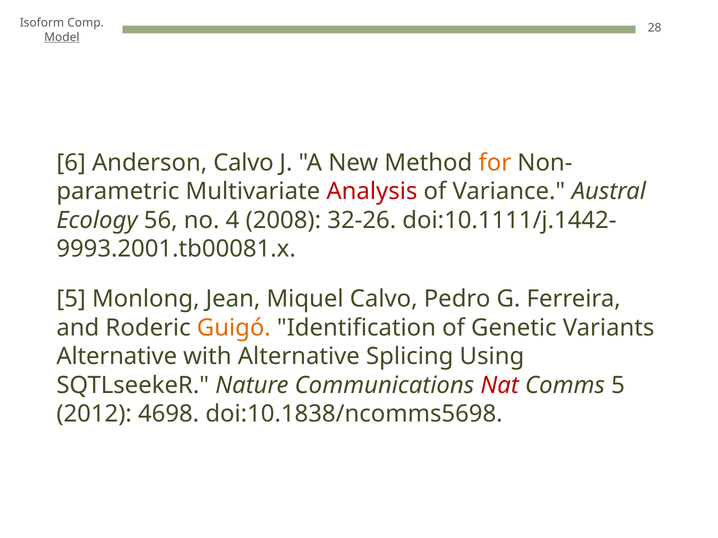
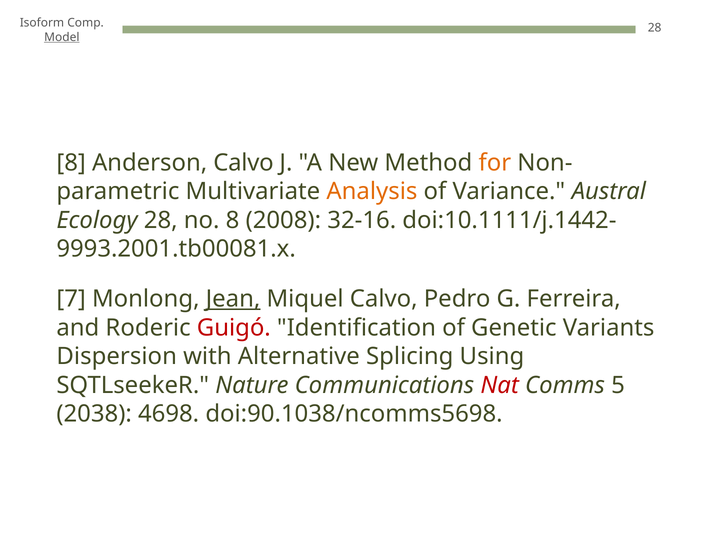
6: 6 -> 8 (71, 163)
Analysis colour: red -> orange (372, 192)
Ecology 56: 56 -> 28 (161, 220)
no 4: 4 -> 8 (233, 220)
32-26: 32-26 -> 32-16 (362, 220)
5: 5 -> 7 (71, 299)
Jean underline: none -> present (233, 299)
Guigó colour: orange -> red (234, 328)
Alternative: Alternative -> Dispersion (117, 357)
2012: 2012 -> 2038 (94, 414)
doi:10.1838/ncomms5698: doi:10.1838/ncomms5698 -> doi:90.1038/ncomms5698 (354, 414)
